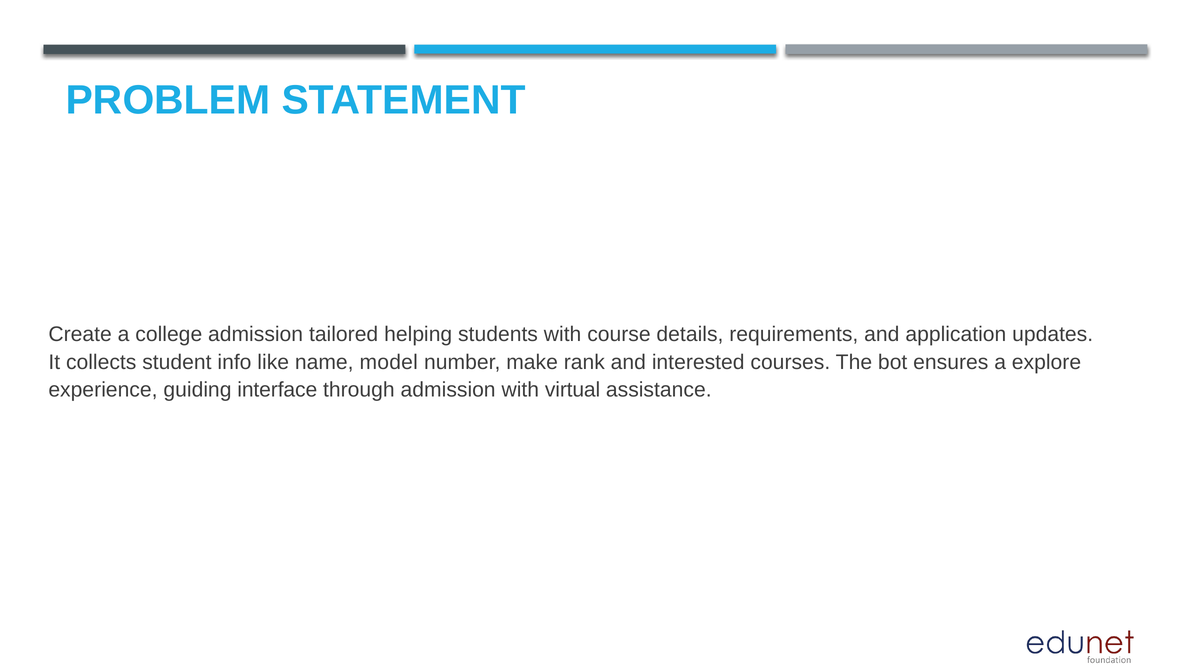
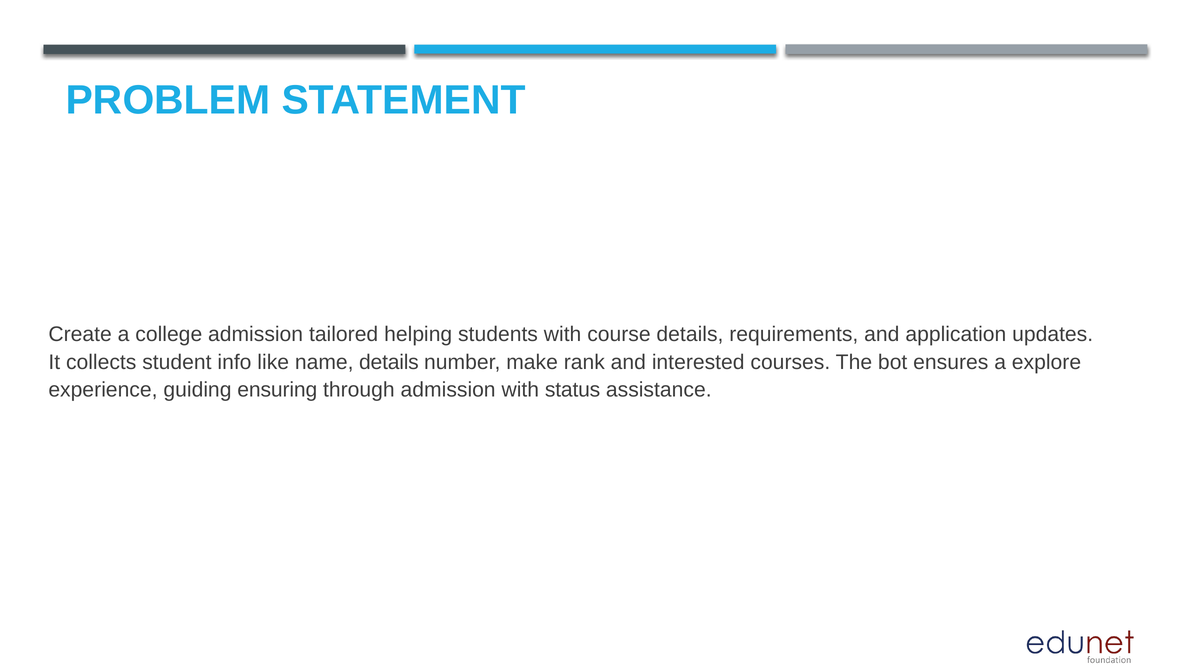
name model: model -> details (389, 362)
interface: interface -> ensuring (277, 390)
virtual: virtual -> status (573, 390)
